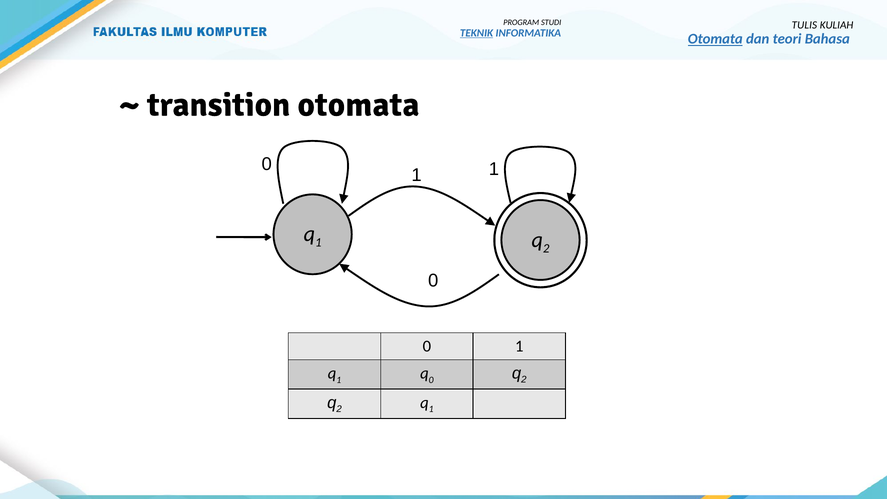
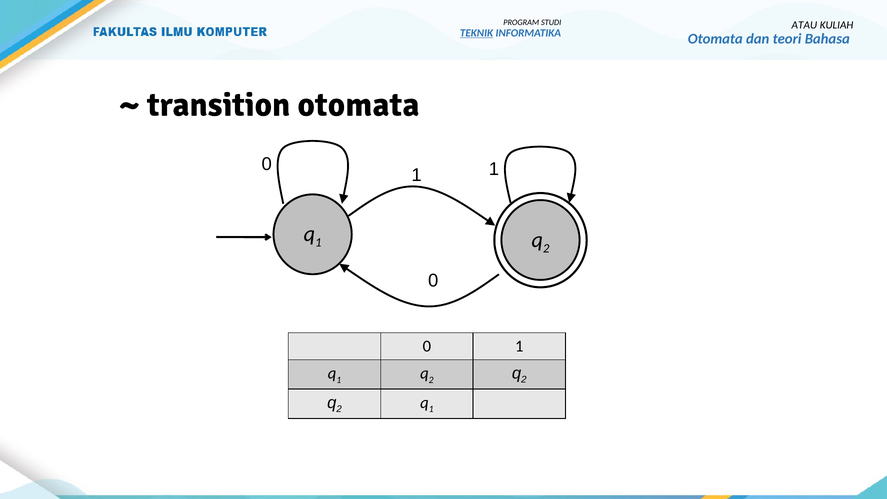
TULIS: TULIS -> ATAU (804, 25)
Otomata underline: present -> none (715, 39)
0: 0 -> 2 (431, 380)
